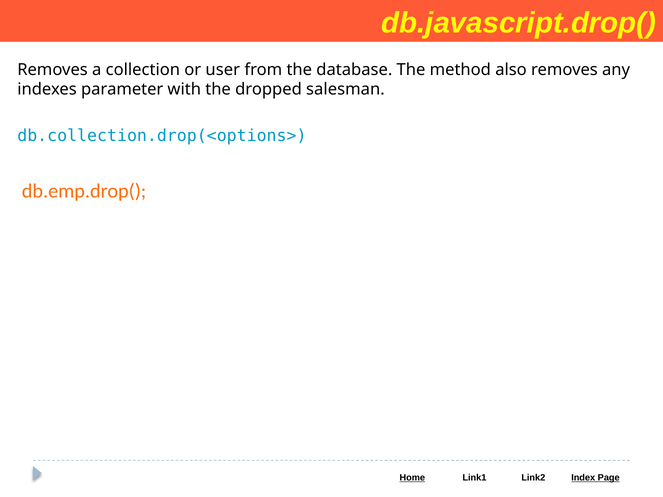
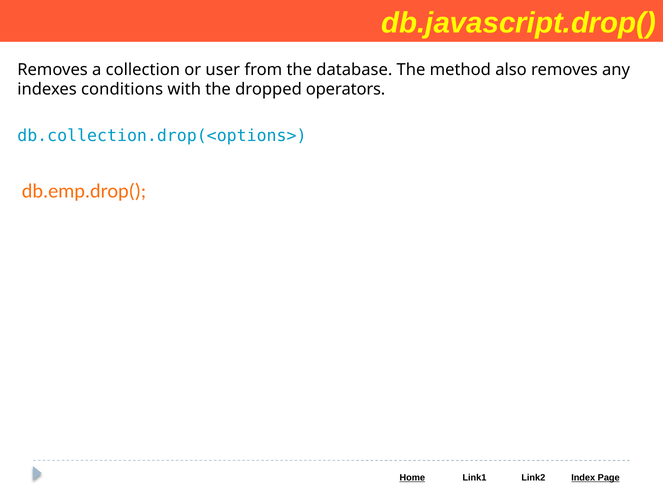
parameter: parameter -> conditions (122, 89)
salesman: salesman -> operators (346, 89)
